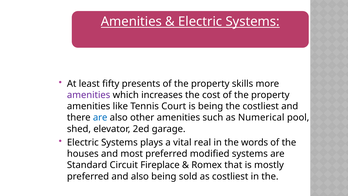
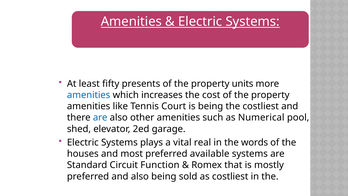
skills: skills -> units (243, 84)
amenities colour: purple -> blue (89, 95)
modified: modified -> available (210, 154)
Fireplace: Fireplace -> Function (160, 165)
